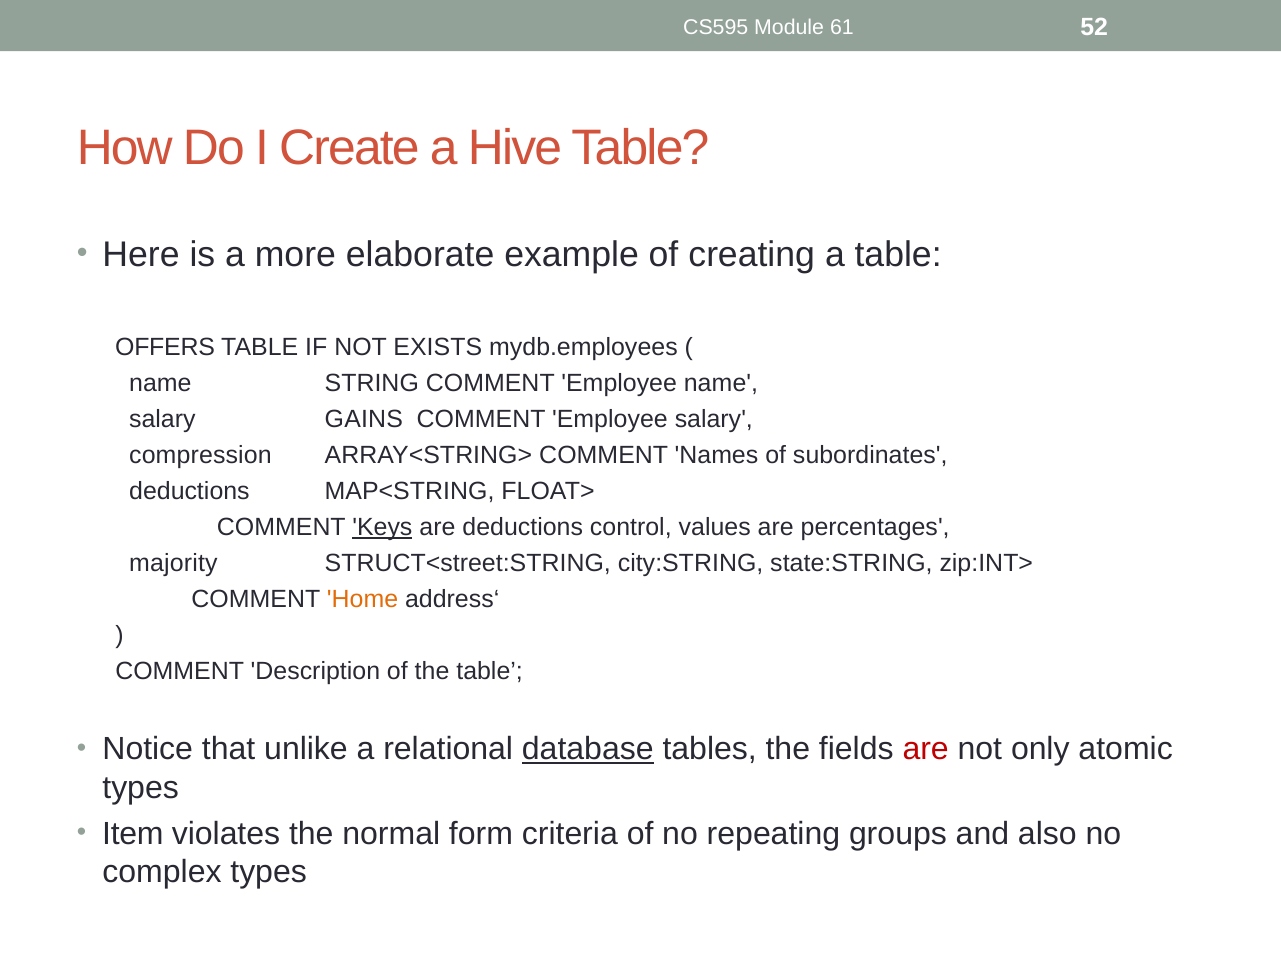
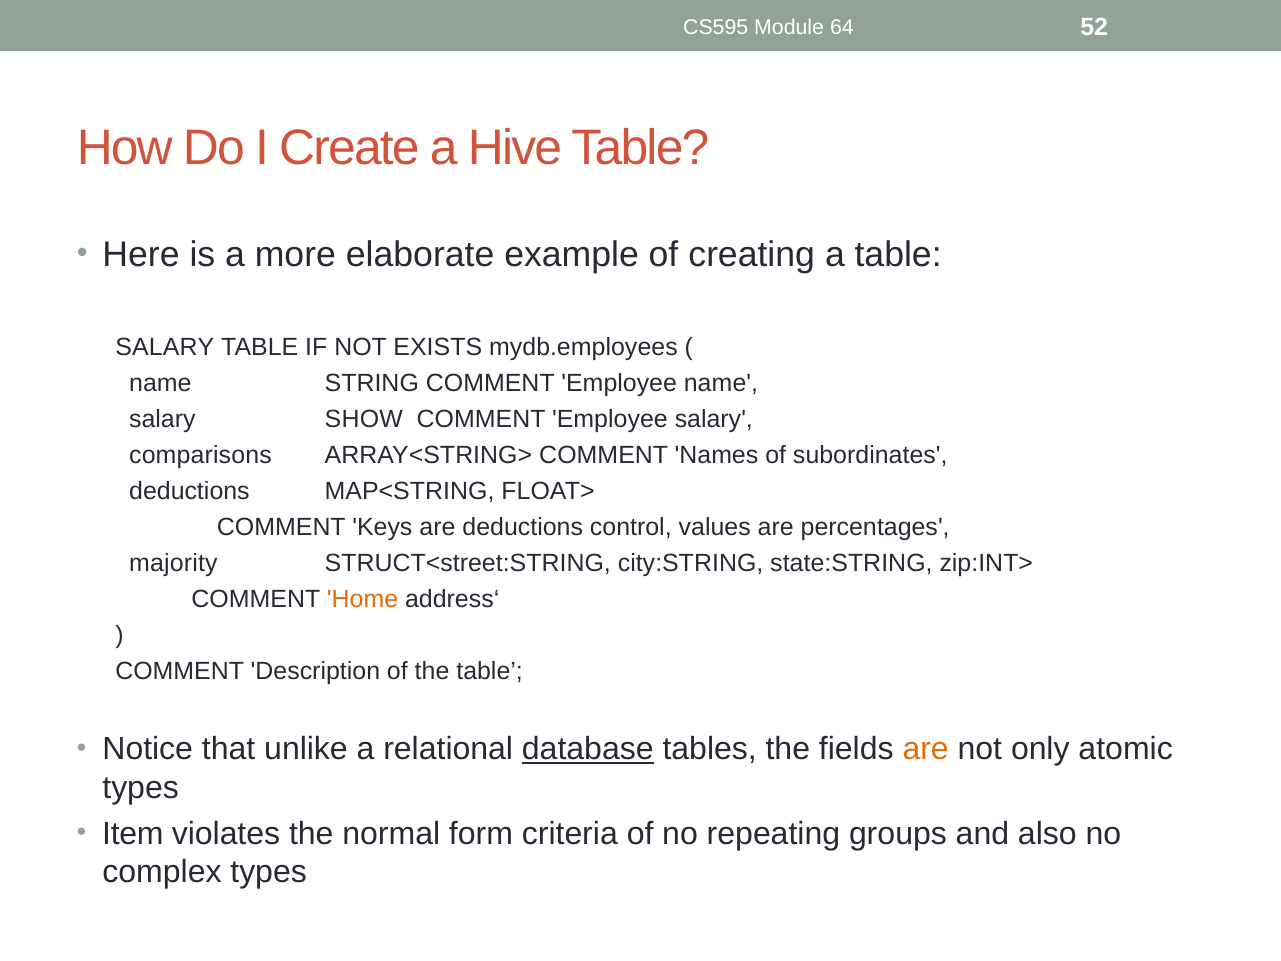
61: 61 -> 64 (842, 27)
OFFERS: OFFERS -> SALARY (165, 347)
GAINS: GAINS -> SHOW (364, 419)
compression: compression -> comparisons (200, 455)
Keys underline: present -> none (382, 527)
are colour: red -> orange (926, 749)
